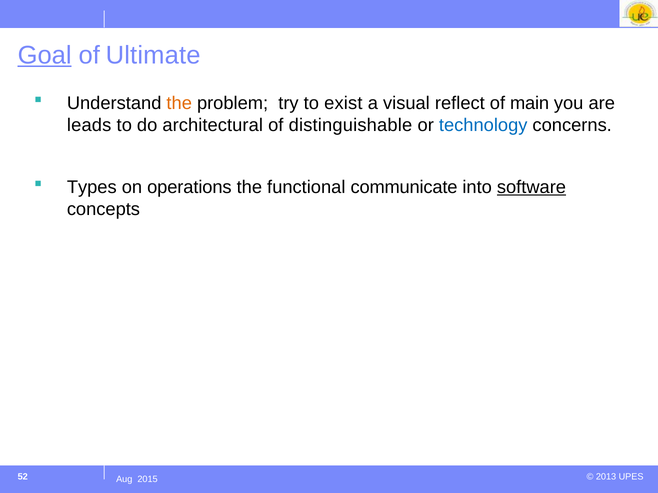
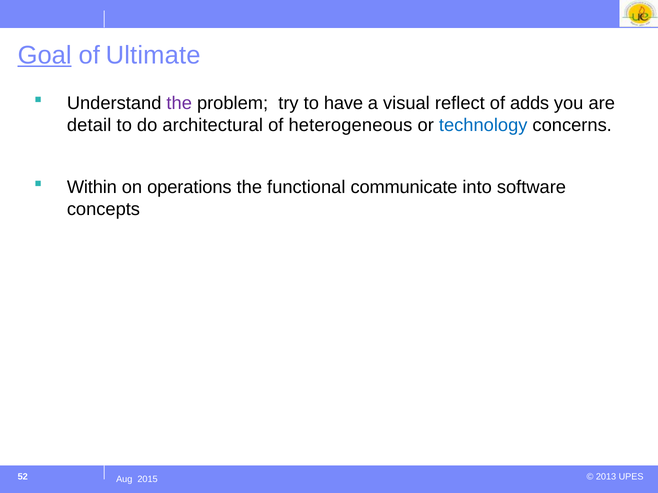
the colour: orange -> purple (179, 103)
exist: exist -> have (344, 103)
main: main -> adds (530, 103)
leads: leads -> detail (89, 125)
distinguishable: distinguishable -> heterogeneous (350, 125)
Types: Types -> Within (92, 187)
software underline: present -> none (531, 187)
